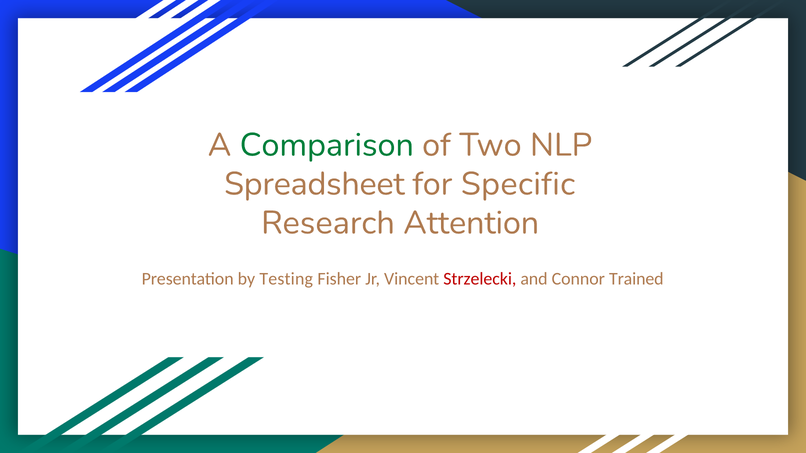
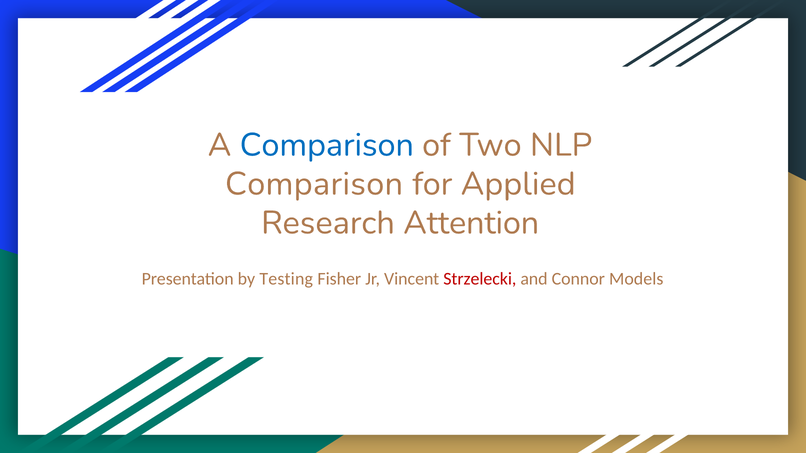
Comparison colour: green -> blue (327, 145)
Spreadsheet: Spreadsheet -> Comparison (314, 184)
Specific: Specific -> Applied (518, 184)
Trained: Trained -> Models (636, 279)
